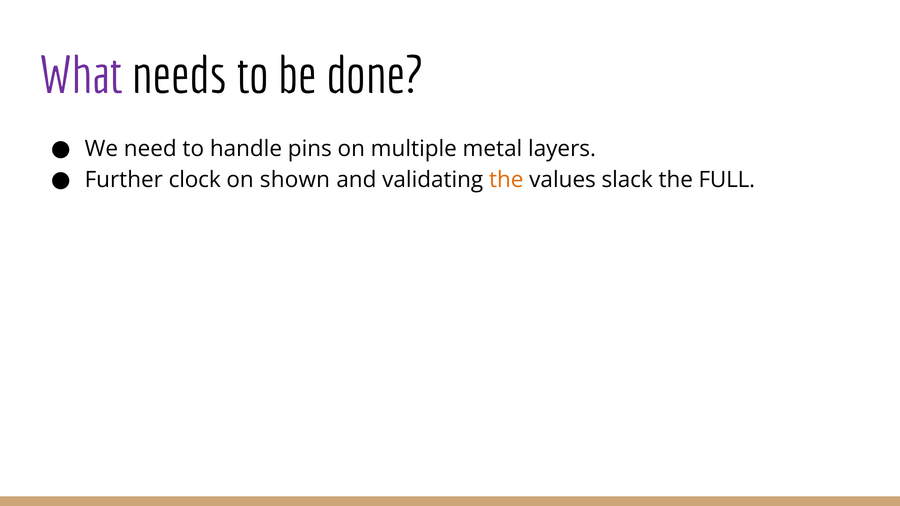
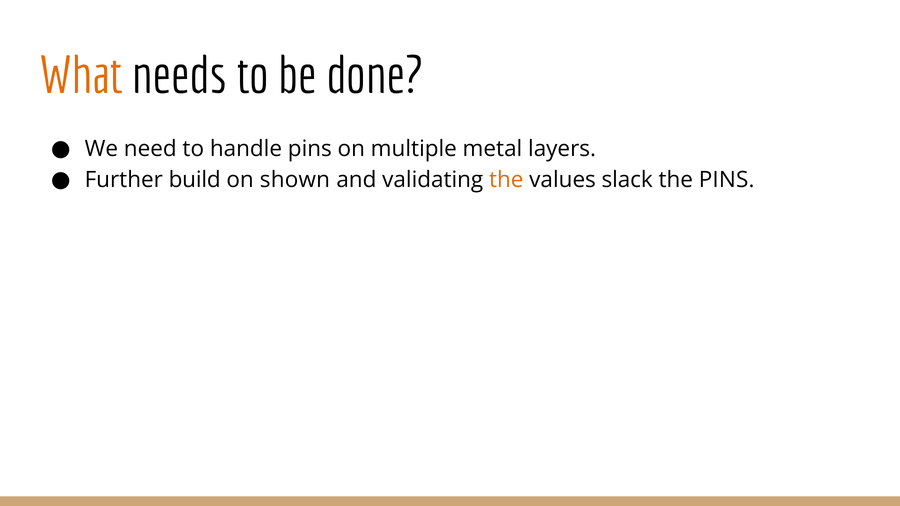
What colour: purple -> orange (81, 76)
clock: clock -> build (195, 180)
the FULL: FULL -> PINS (727, 180)
